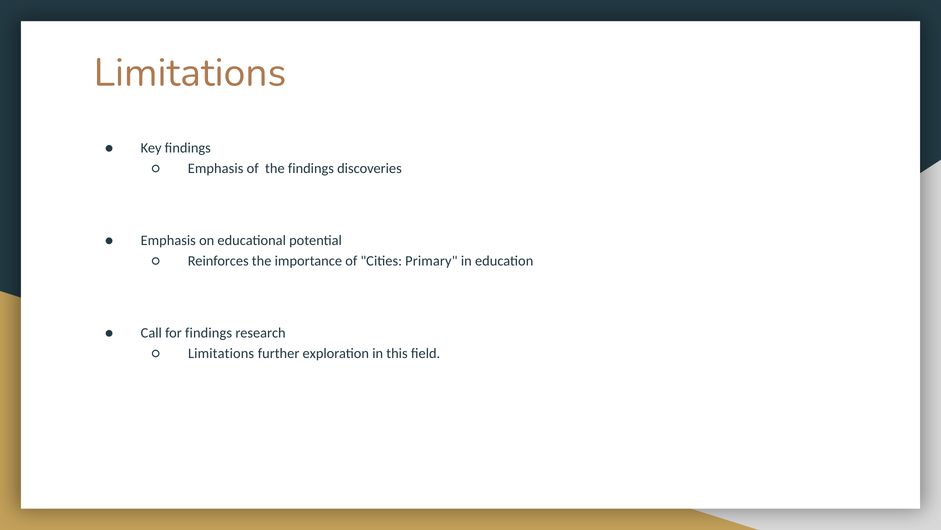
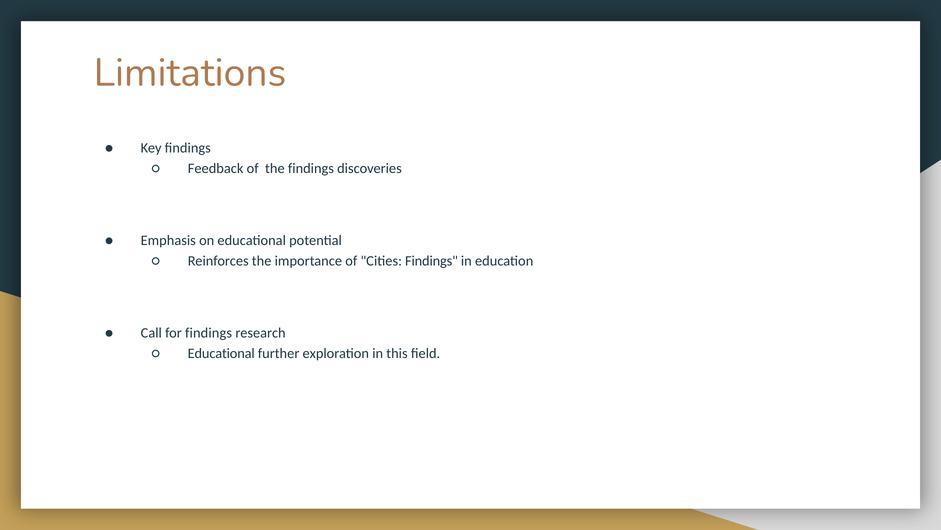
Emphasis: Emphasis -> Feedback (216, 168)
Cities Primary: Primary -> Findings (431, 261)
Limitations: Limitations -> Educational (221, 353)
